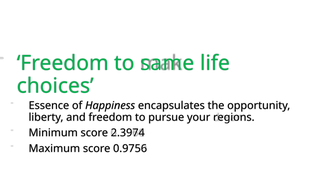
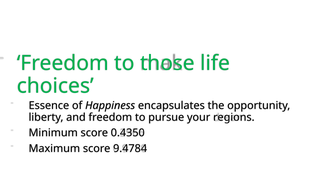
same: same -> those (167, 63)
2.3974: 2.3974 -> 0.4350 (128, 133)
0.9756: 0.9756 -> 9.4784 (130, 148)
